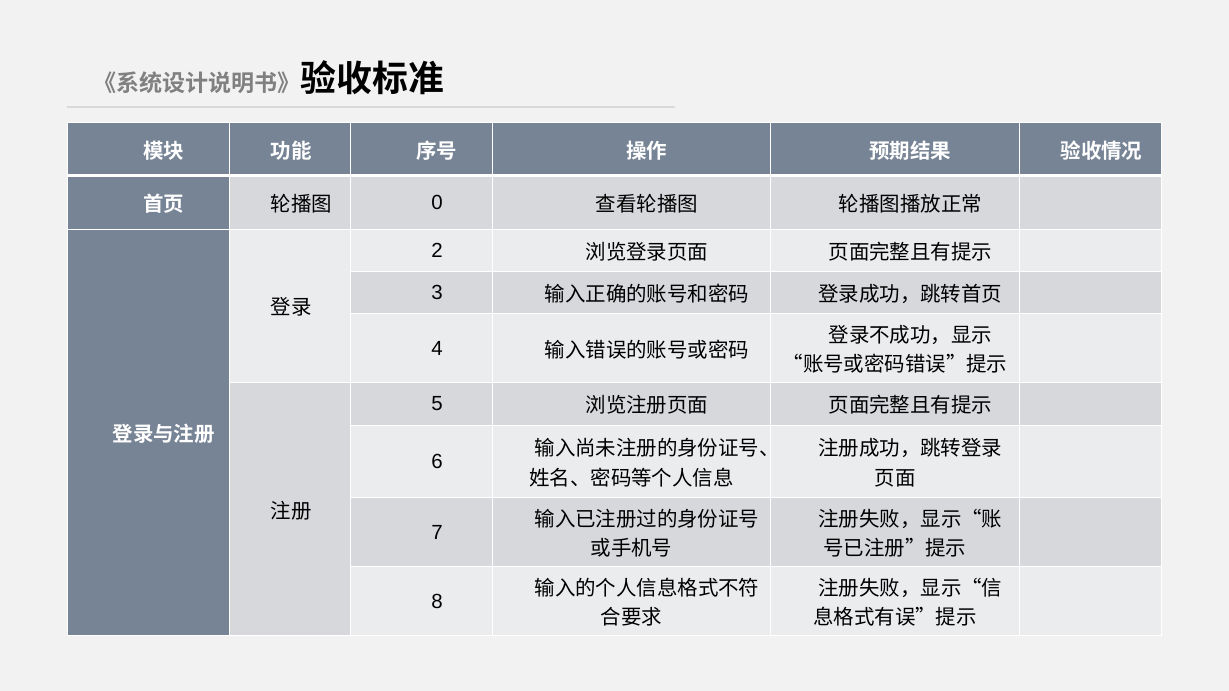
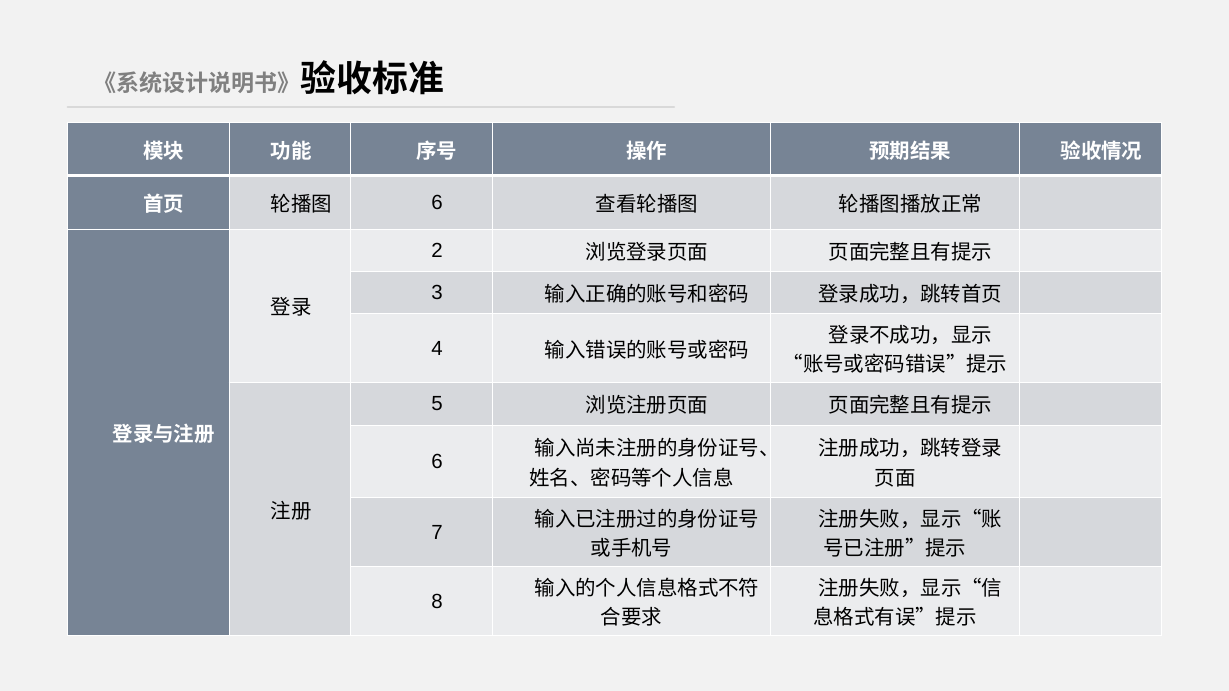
0: 0 -> 6 (437, 203)
